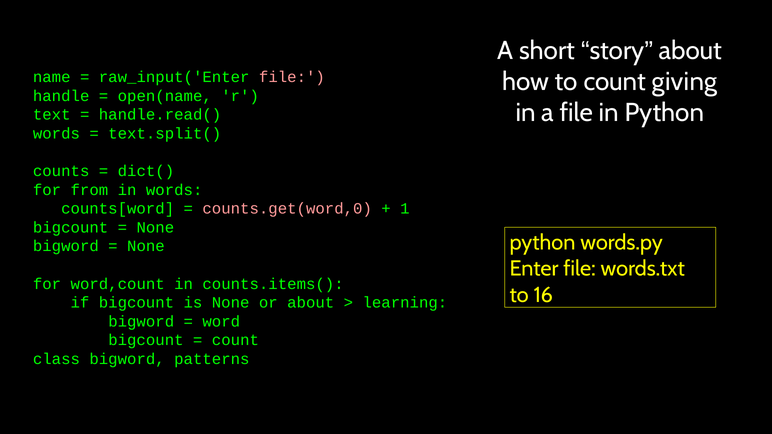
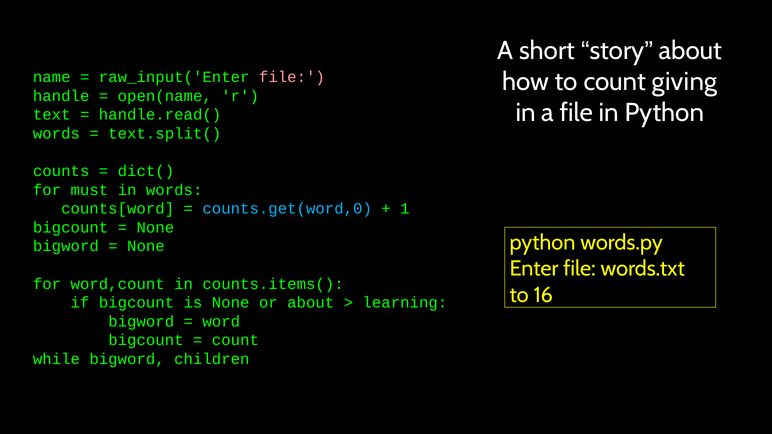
from: from -> must (89, 190)
counts.get(word,0 colour: pink -> light blue (287, 209)
class: class -> while (56, 359)
patterns: patterns -> children (212, 359)
